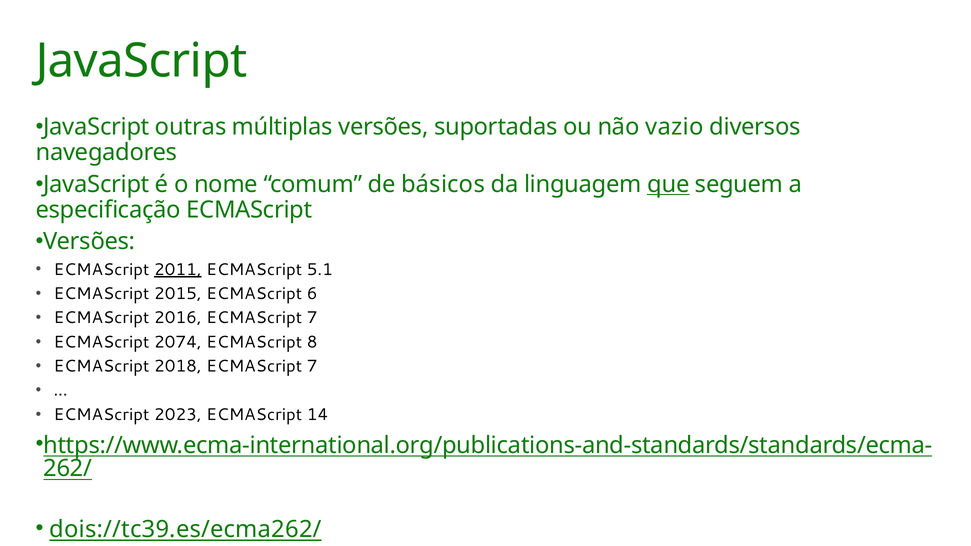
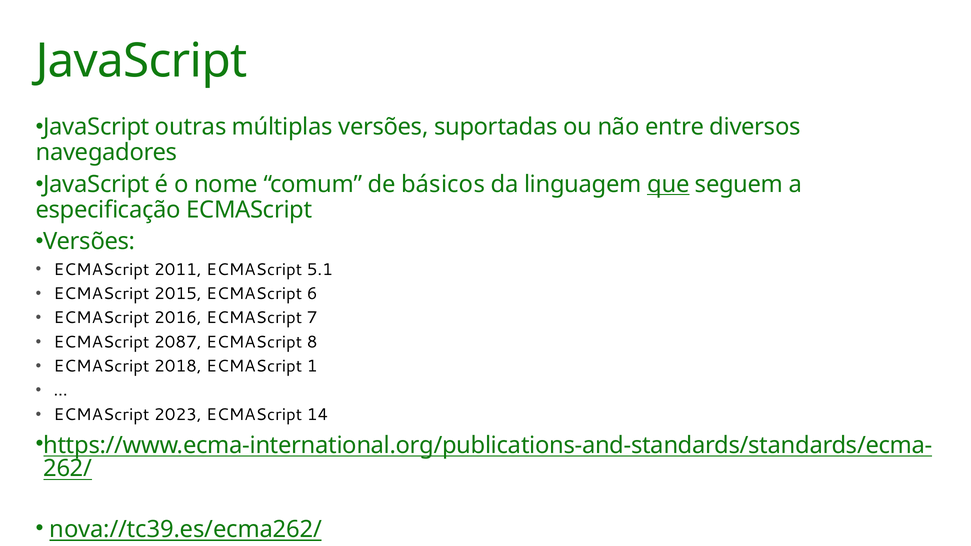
vazio: vazio -> entre (675, 127)
2011 underline: present -> none (178, 270)
2074: 2074 -> 2087 (178, 342)
2018 ECMAScript 7: 7 -> 1 (312, 366)
dois://tc39.es/ecma262/: dois://tc39.es/ecma262/ -> nova://tc39.es/ecma262/ (186, 530)
